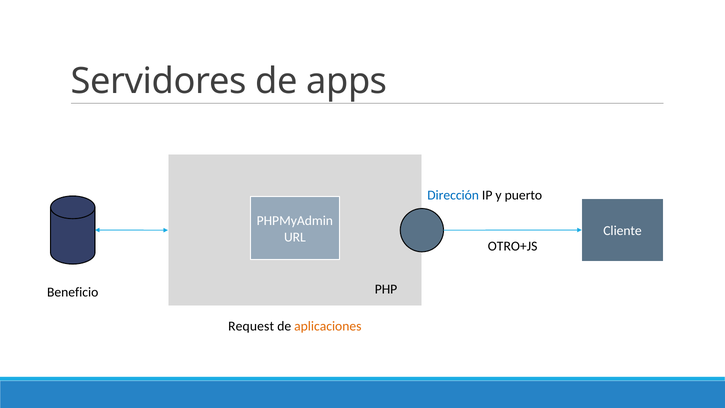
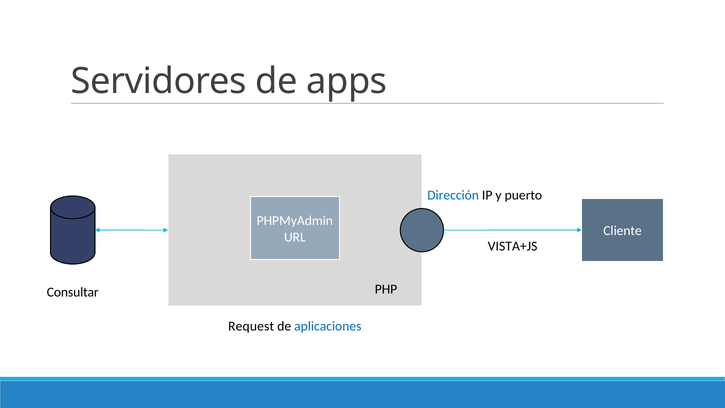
OTRO+JS: OTRO+JS -> VISTA+JS (513, 246)
Beneficio: Beneficio -> Consultar (73, 292)
aplicaciones colour: orange -> blue (328, 326)
